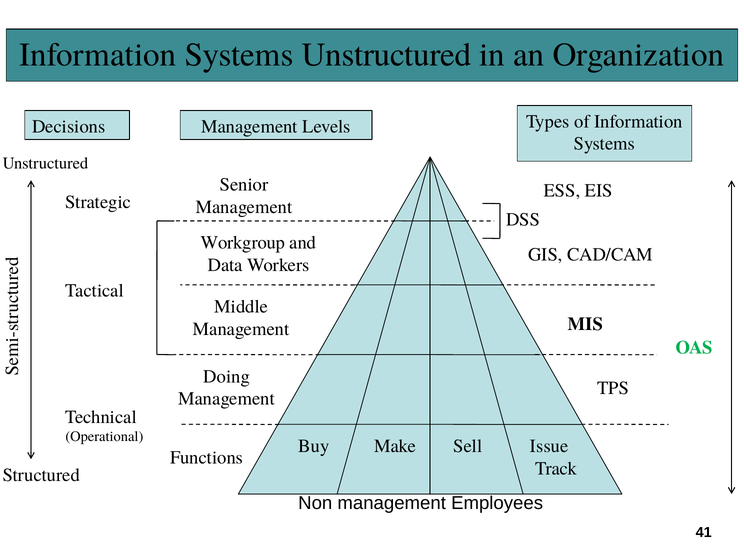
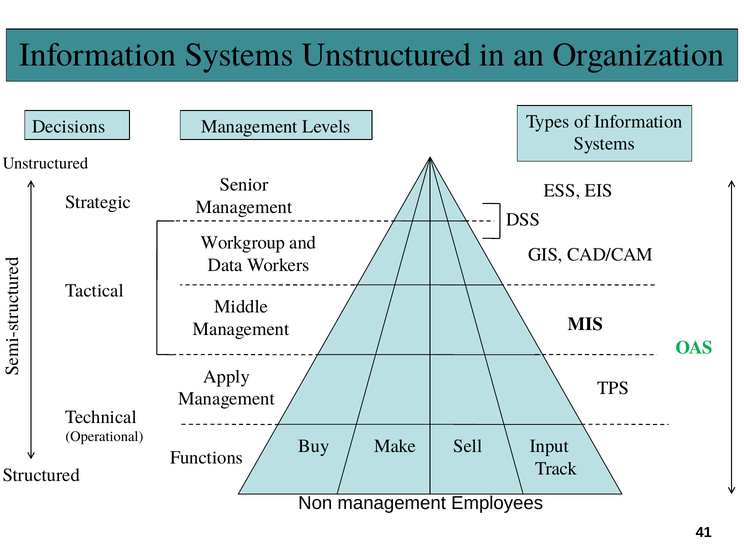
Doing: Doing -> Apply (227, 376)
Issue: Issue -> Input (549, 446)
